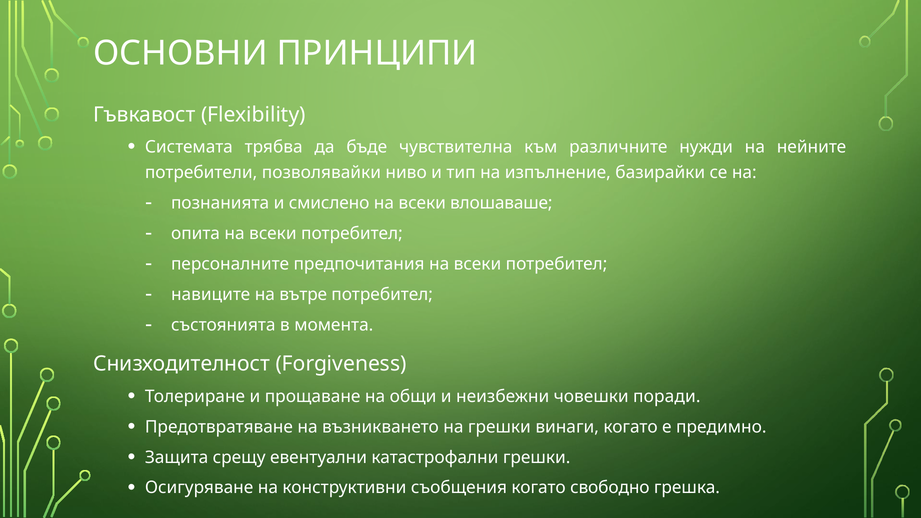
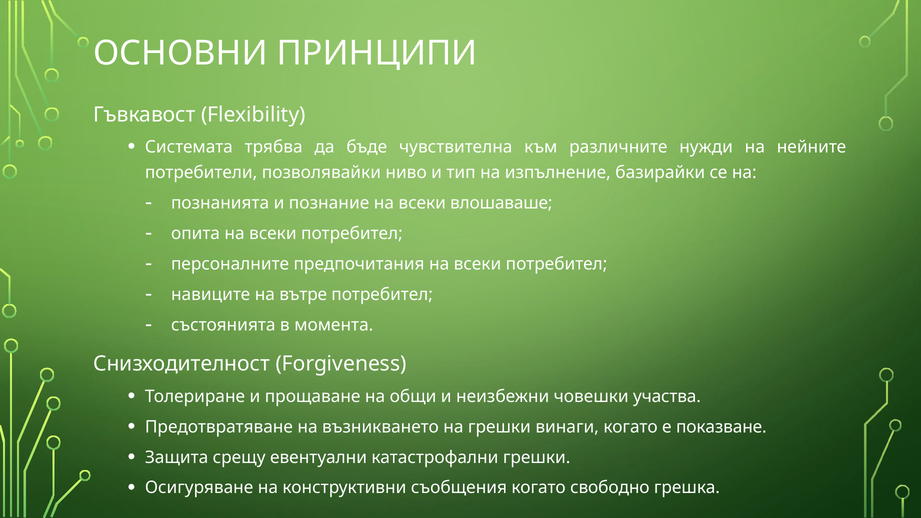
смислено: смислено -> познание (329, 203)
поради: поради -> участва (667, 396)
предимно: предимно -> показване (721, 427)
